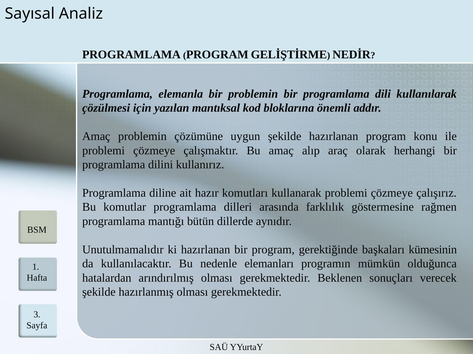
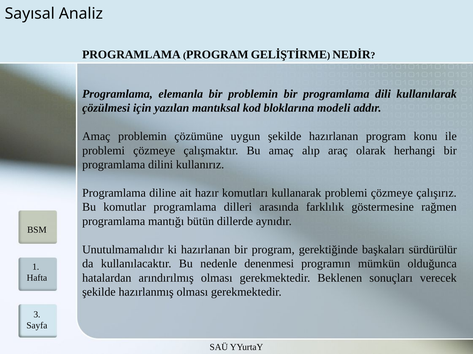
önemli: önemli -> modeli (334, 108)
kümesinin: kümesinin -> sürdürülür (433, 250)
elemanları: elemanları -> denenmesi (269, 264)
